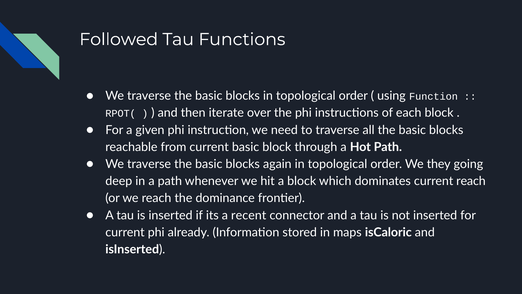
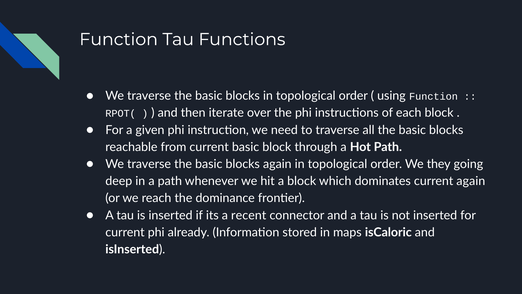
Followed: Followed -> Function (119, 39)
current reach: reach -> again (471, 181)
